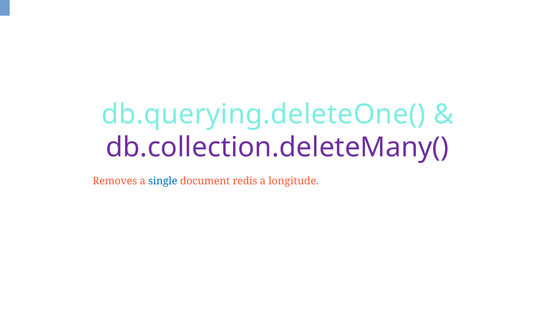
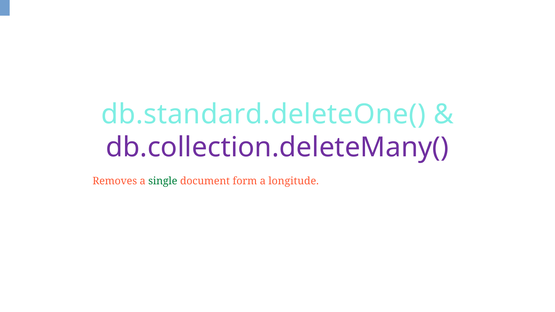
db.querying.deleteOne(: db.querying.deleteOne( -> db.standard.deleteOne( (263, 114)
single colour: blue -> green (163, 181)
redis: redis -> form (245, 181)
